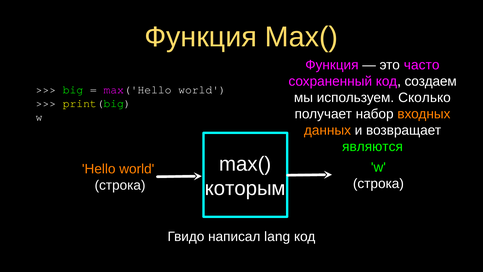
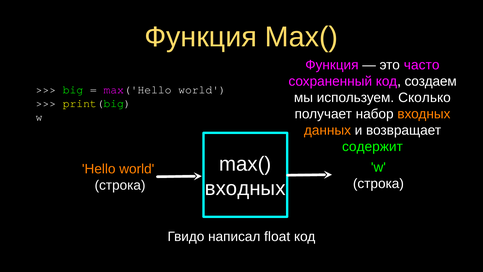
являются: являются -> содержит (372, 146)
которым: которым -> входных (245, 188)
lang: lang -> float (277, 237)
